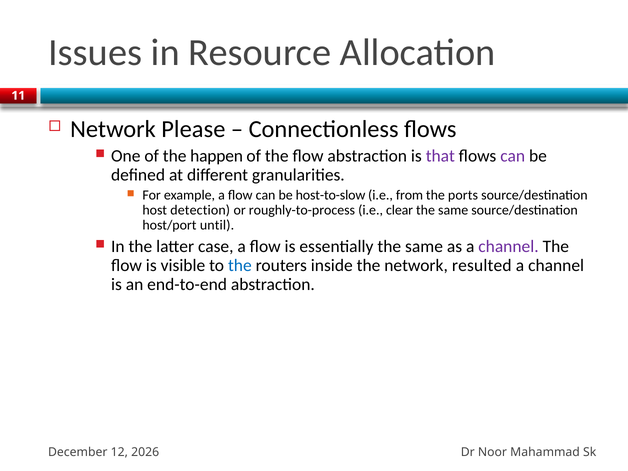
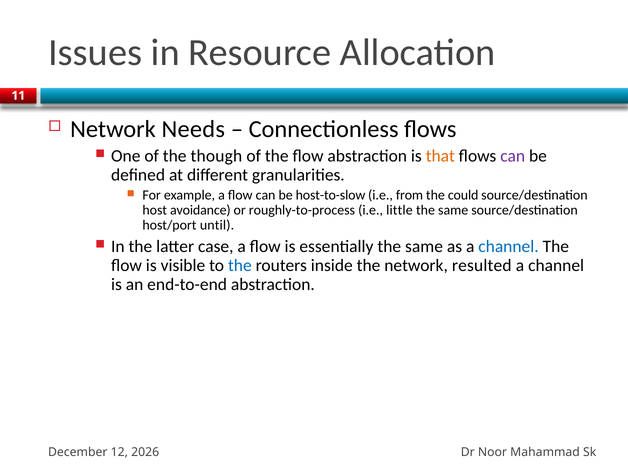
Please: Please -> Needs (193, 129)
happen: happen -> though (216, 156)
that colour: purple -> orange (440, 156)
ports: ports -> could (463, 195)
detection: detection -> avoidance (200, 210)
clear: clear -> little (399, 210)
channel colour: purple -> blue (509, 247)
